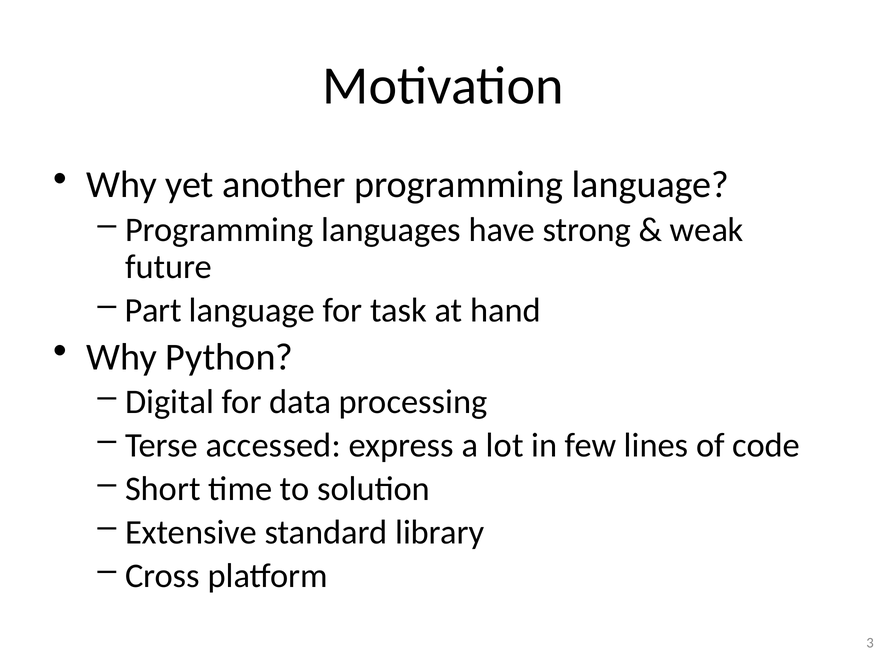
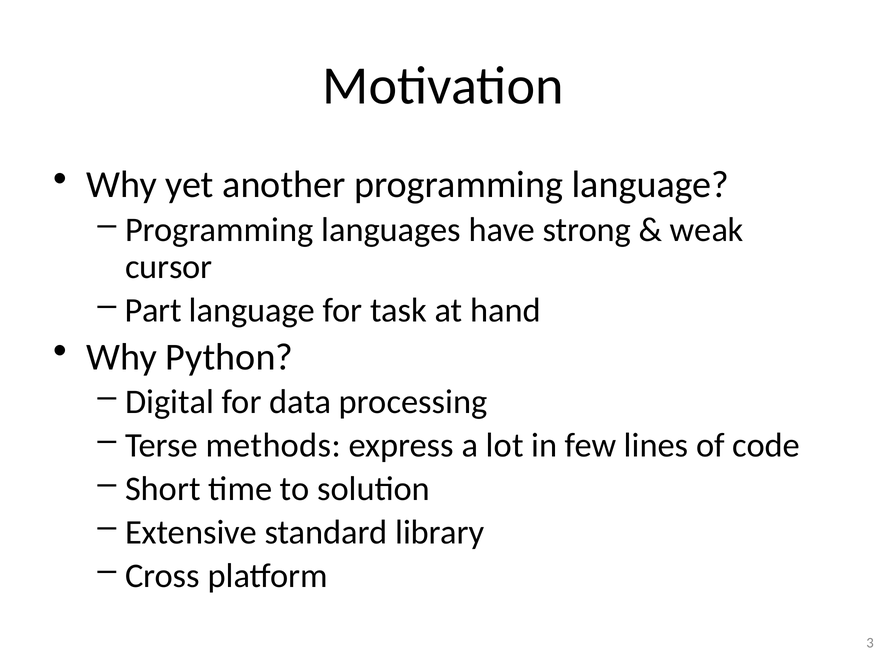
future: future -> cursor (169, 267)
accessed: accessed -> methods (273, 446)
